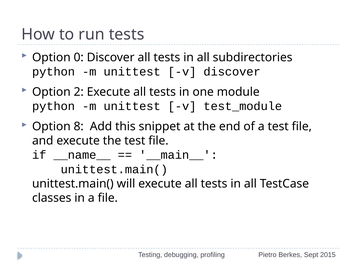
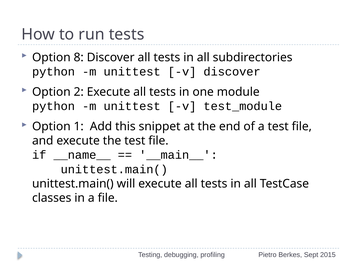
0: 0 -> 8 (79, 57)
8: 8 -> 1 (79, 126)
